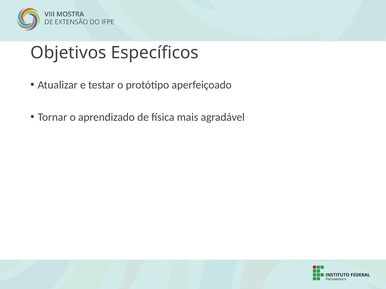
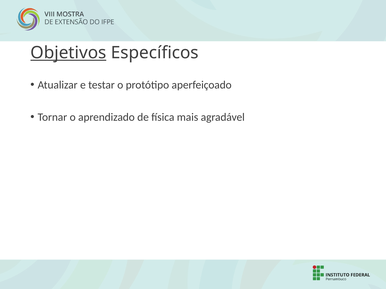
Objetivos underline: none -> present (68, 53)
